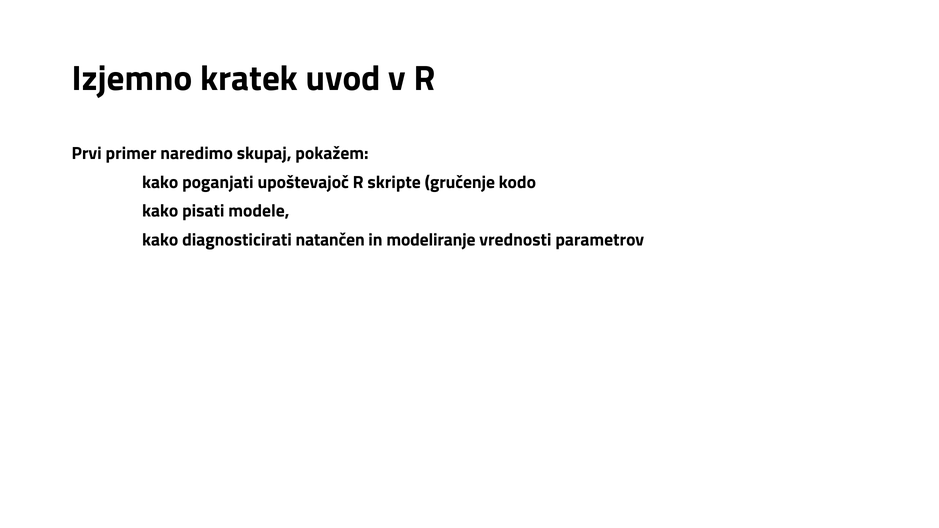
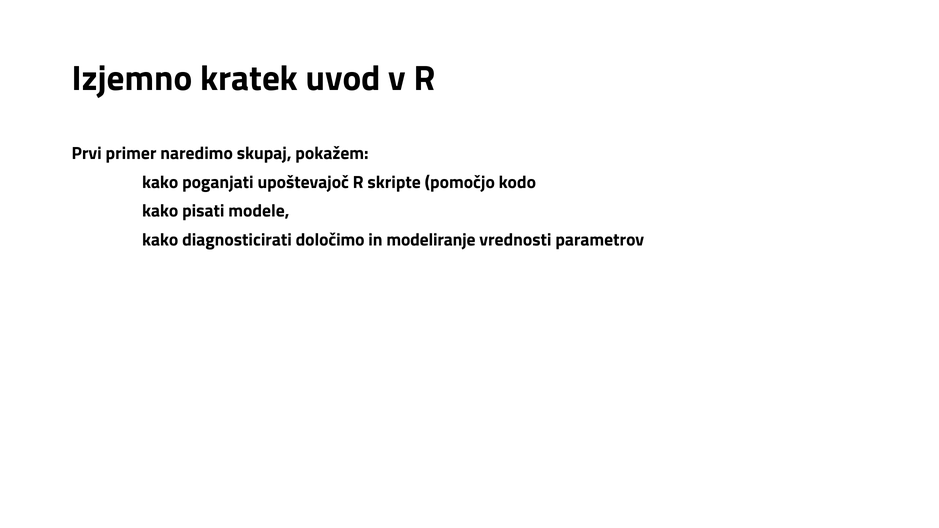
gručenje: gručenje -> pomočjo (460, 182)
natančen: natančen -> določimo (330, 240)
